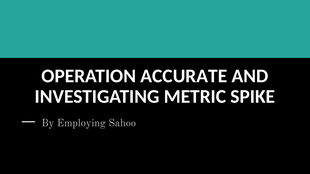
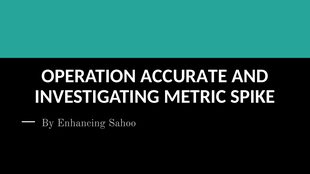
Employing: Employing -> Enhancing (81, 123)
